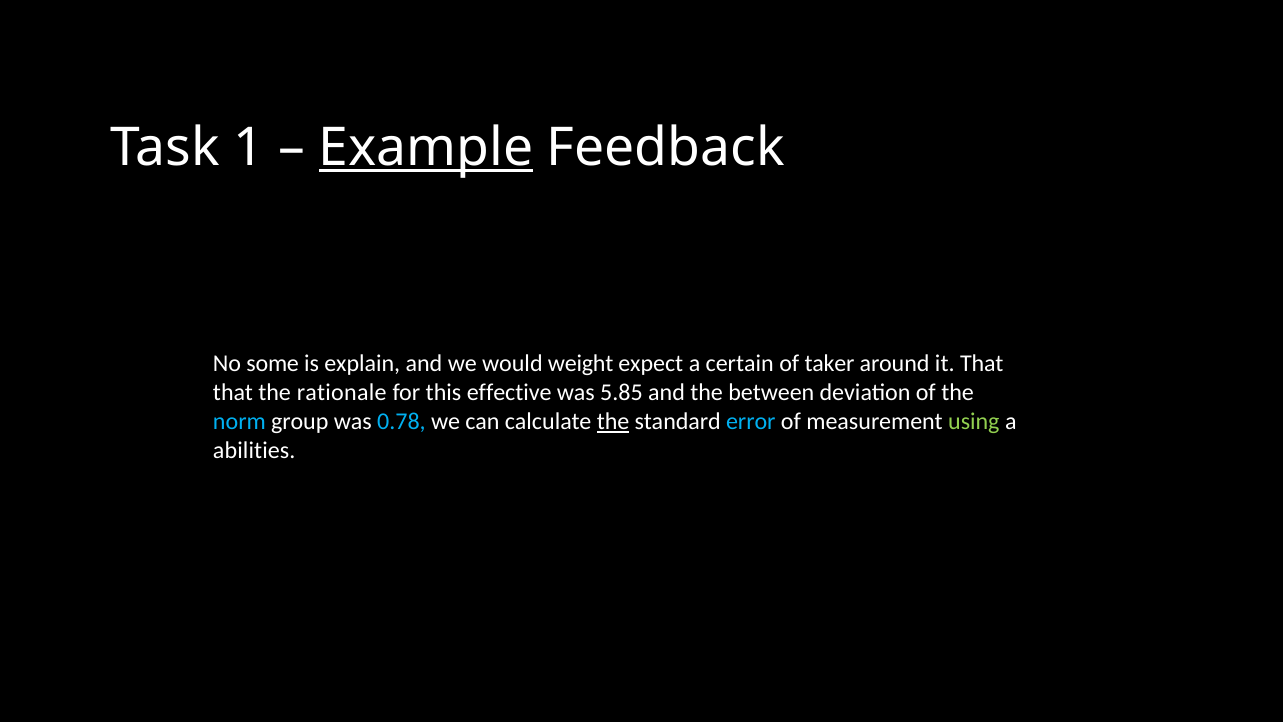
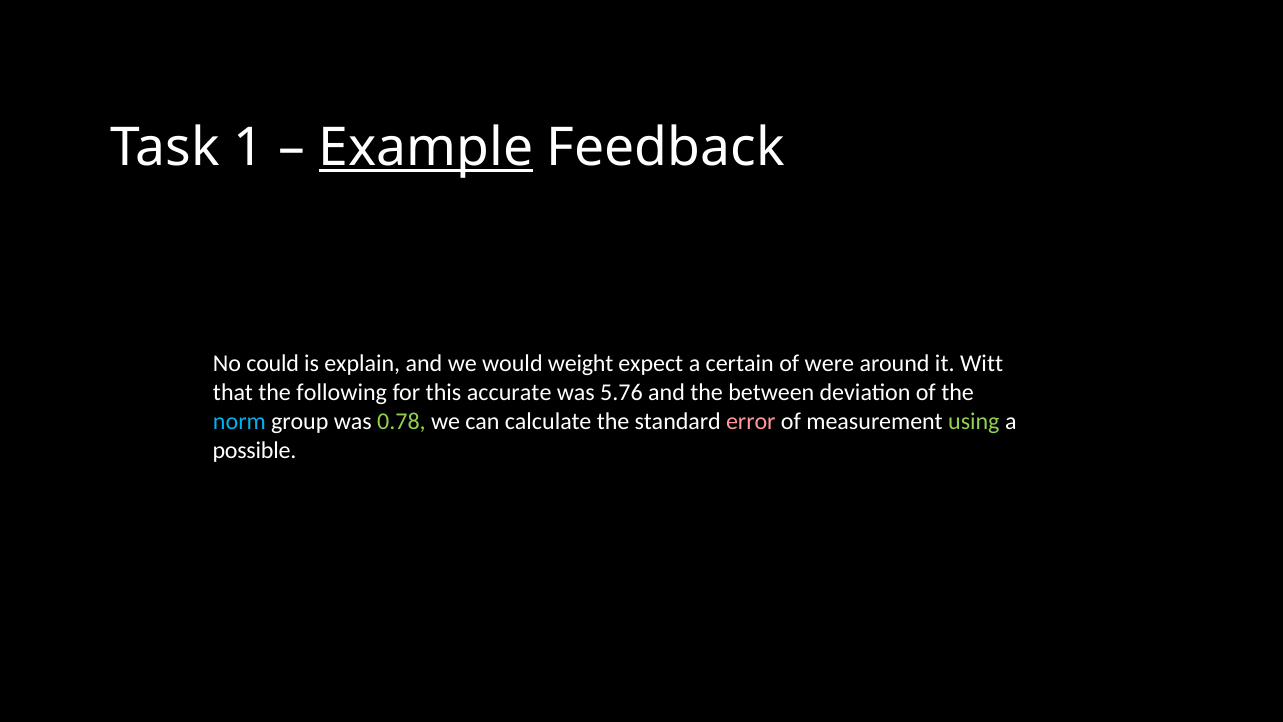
some: some -> could (273, 364)
taker: taker -> were (829, 364)
it That: That -> Witt (982, 364)
rationale: rationale -> following (342, 393)
effective: effective -> accurate (509, 393)
5.85: 5.85 -> 5.76 (621, 393)
0.78 colour: light blue -> light green (401, 422)
the underline: present -> none (613, 422)
error colour: light blue -> pink (751, 422)
abilities: abilities -> possible (254, 450)
